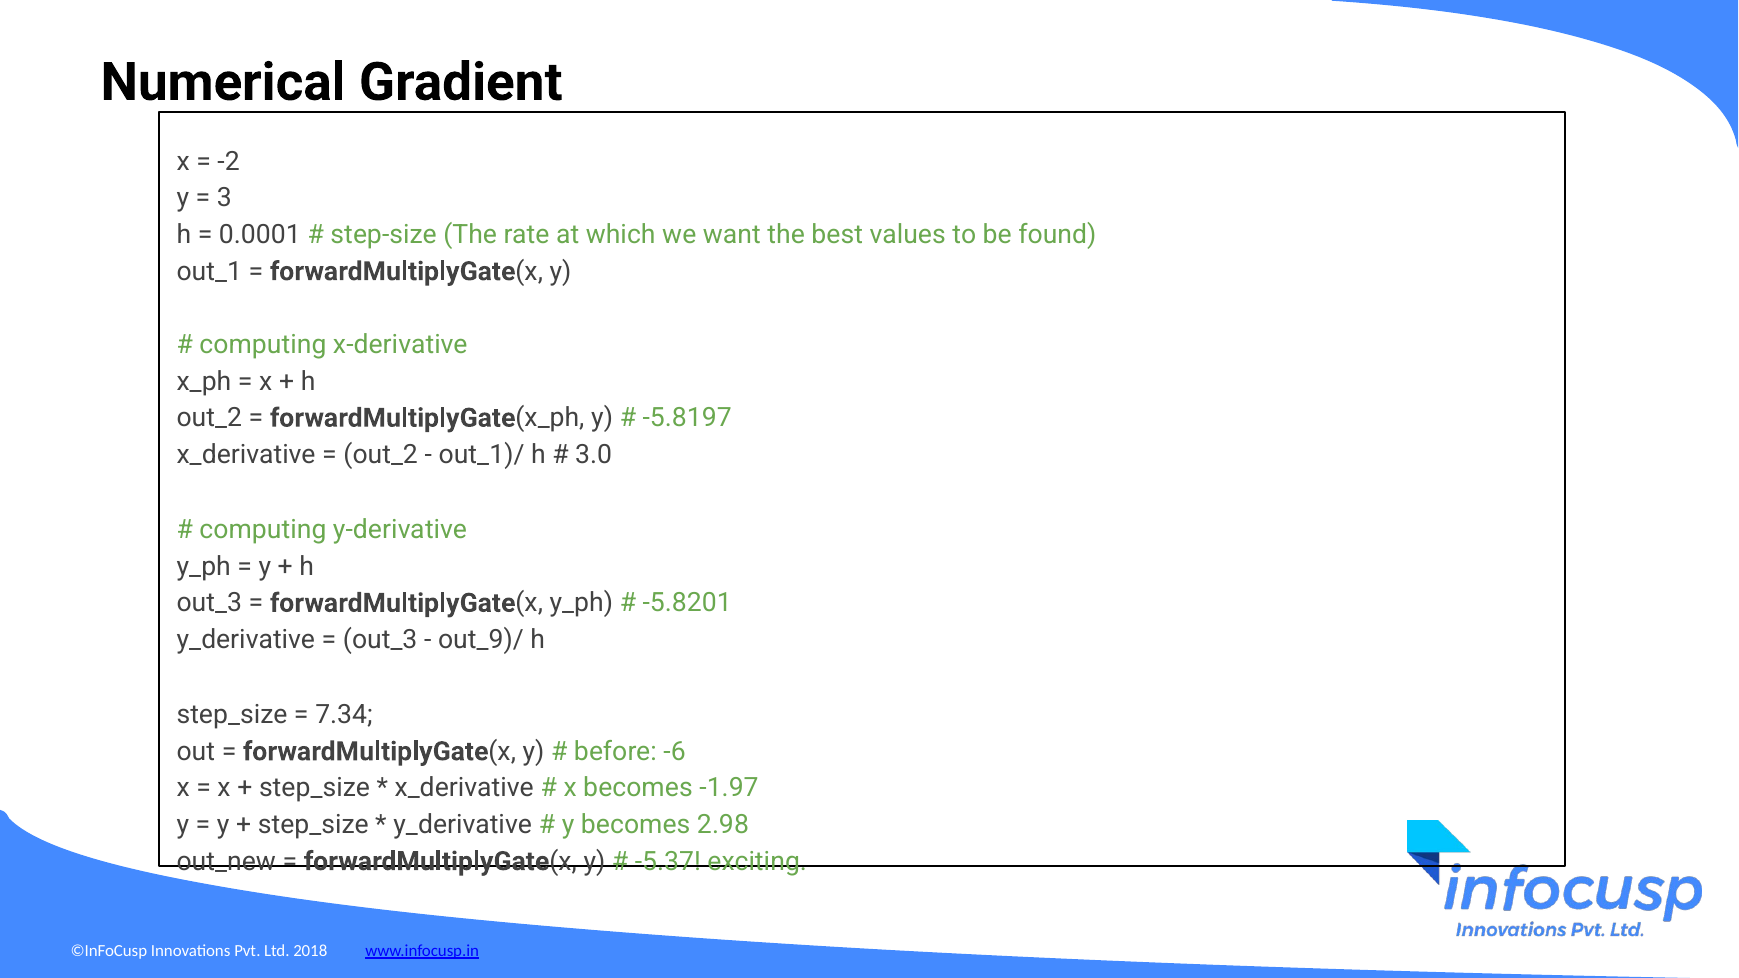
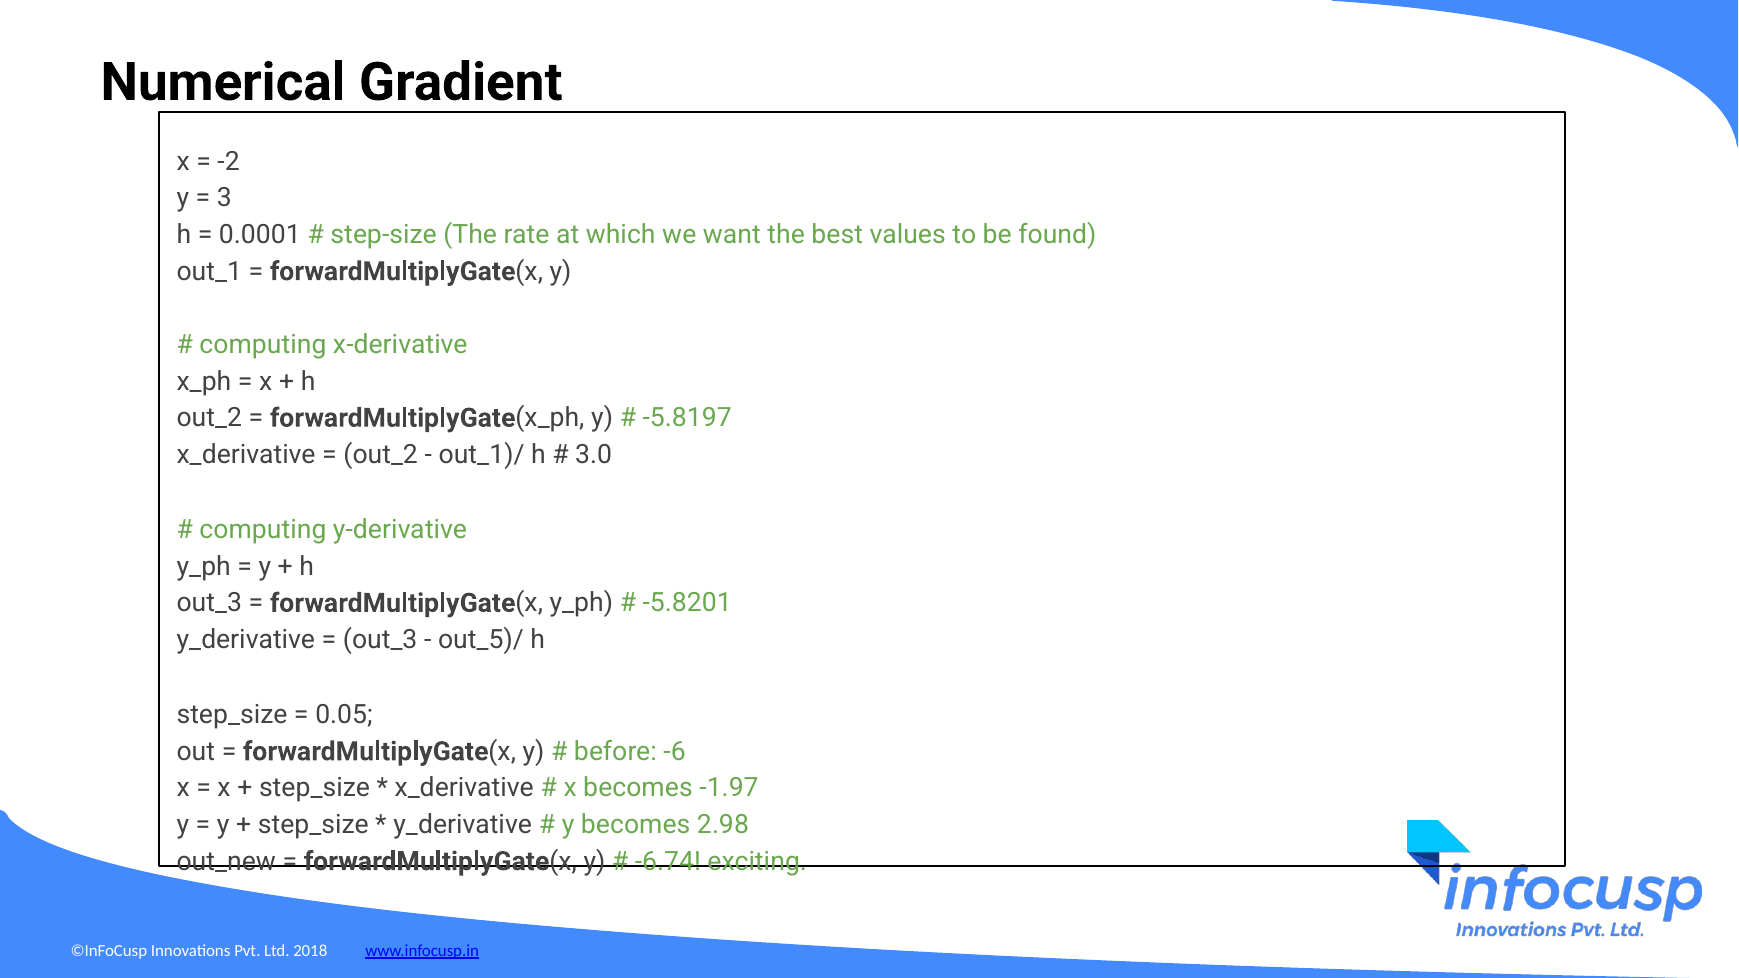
out_9)/: out_9)/ -> out_5)/ (481, 640)
7.34: 7.34 -> 0.05 (344, 715)
-5.37: -5.37 -> -6.74 (668, 862)
